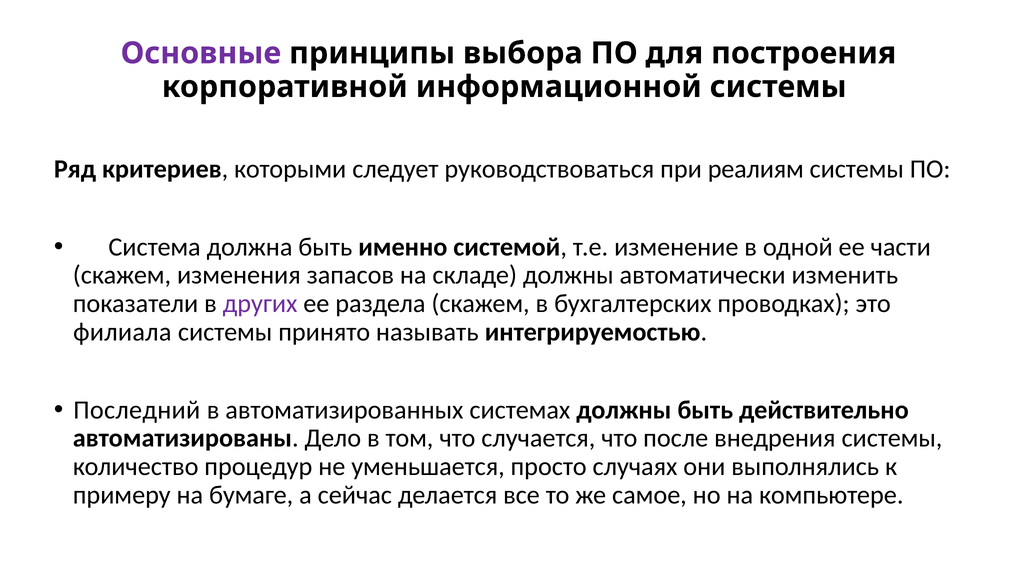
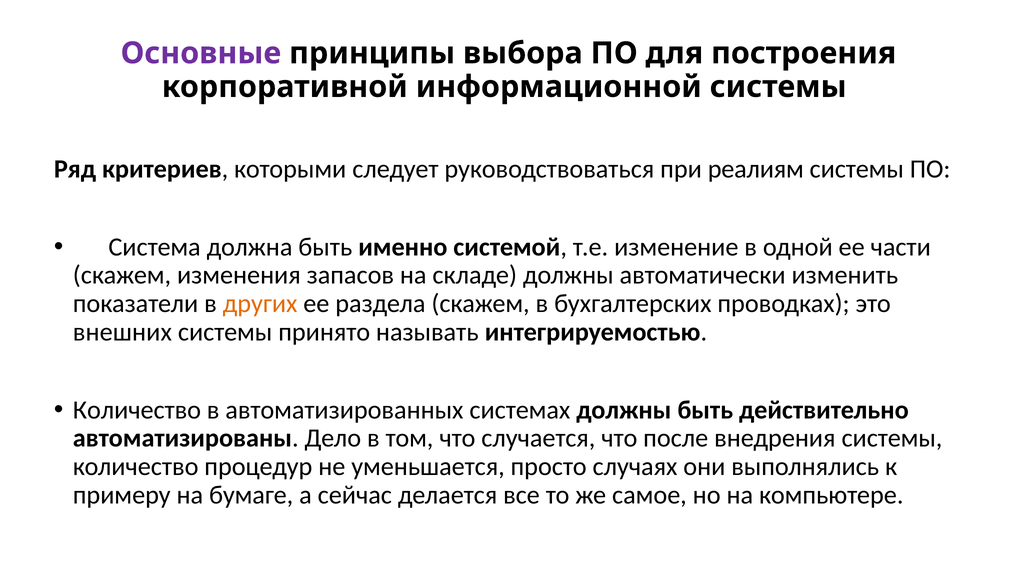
других colour: purple -> orange (260, 303)
филиала: филиала -> внешних (122, 332)
Последний: Последний -> Количество (137, 410)
